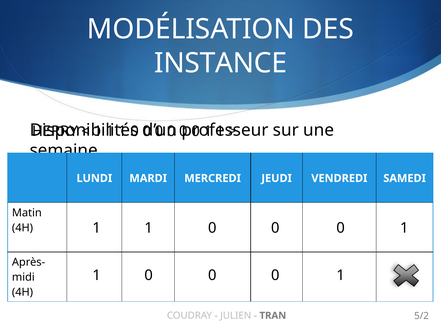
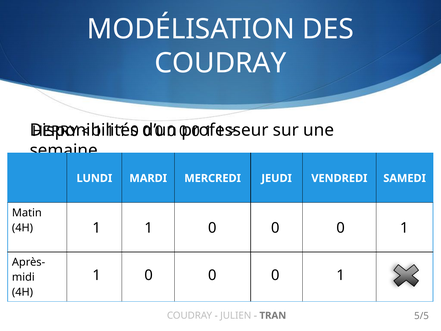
INSTANCE: INSTANCE -> COUDRAY (221, 63)
5/2: 5/2 -> 5/5 (422, 316)
